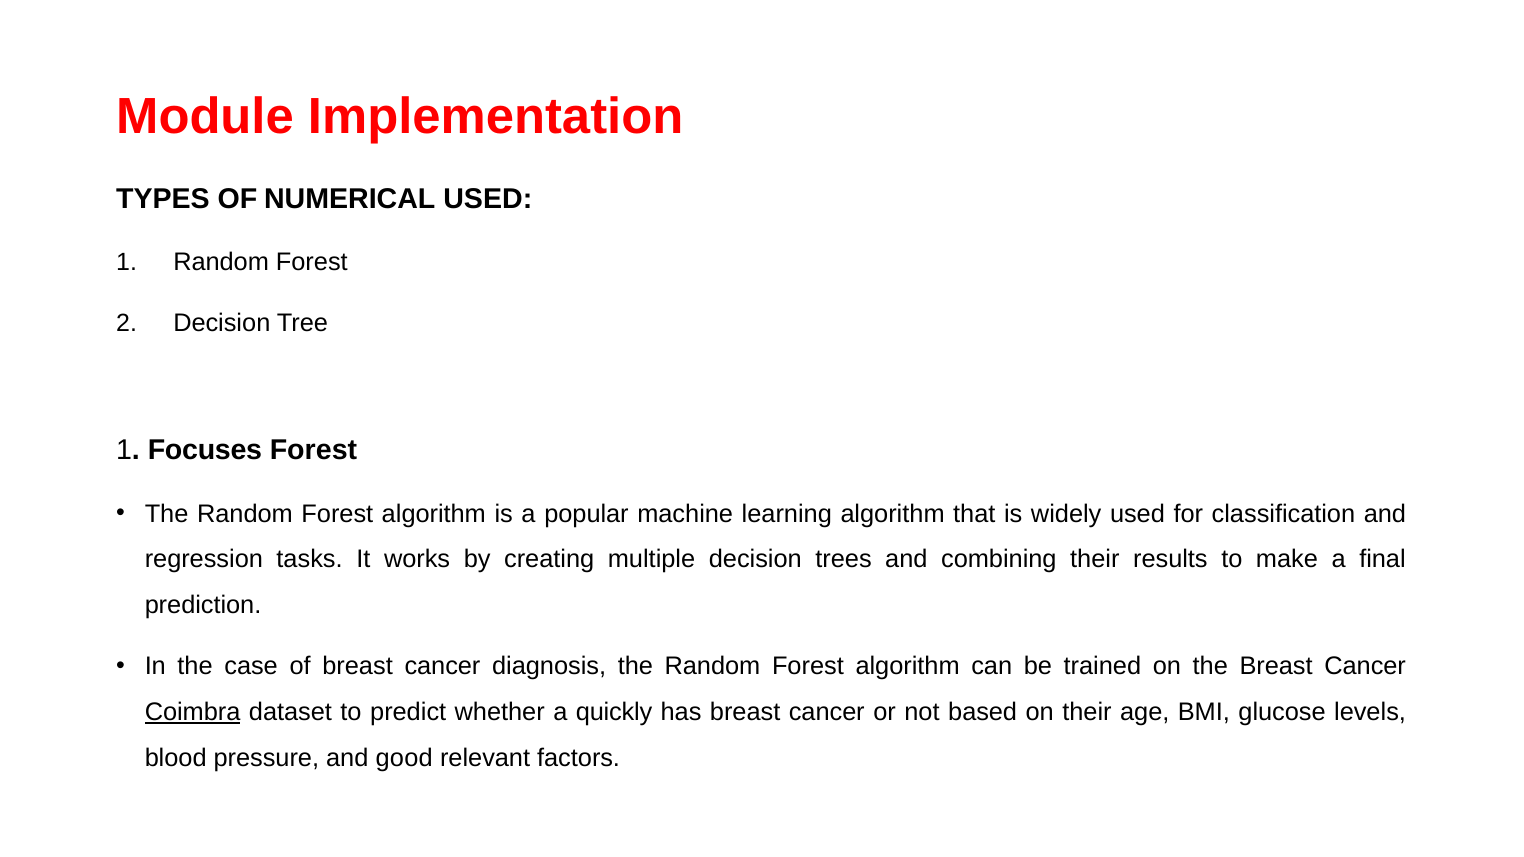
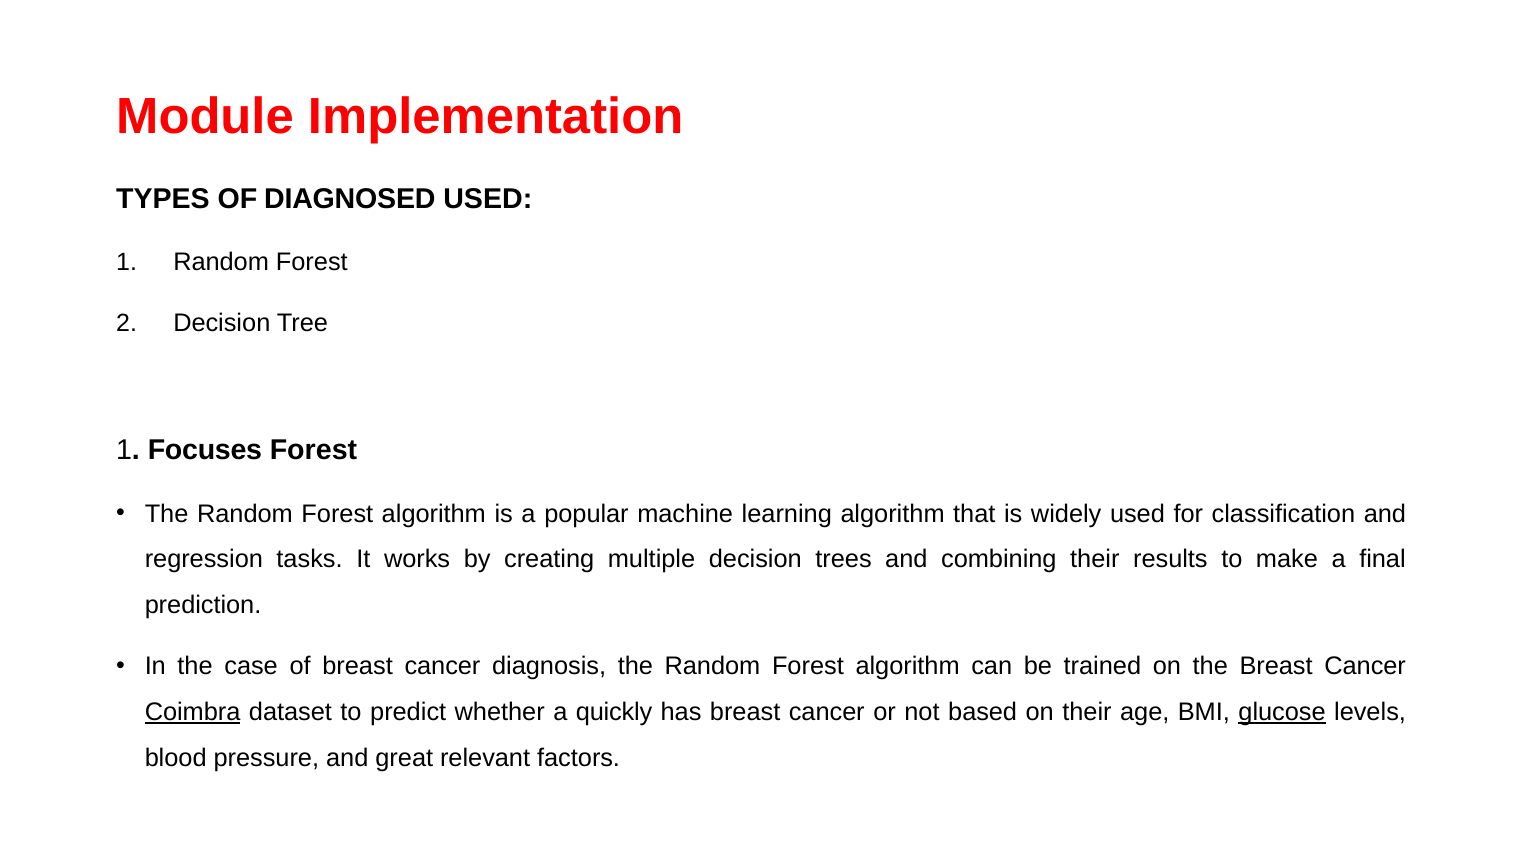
NUMERICAL: NUMERICAL -> DIAGNOSED (350, 199)
glucose underline: none -> present (1282, 712)
good: good -> great (404, 758)
